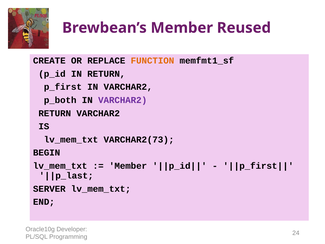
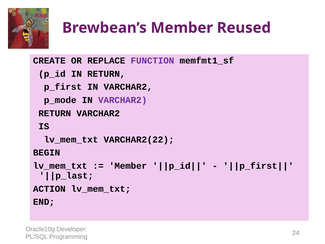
FUNCTION colour: orange -> purple (152, 61)
p_both: p_both -> p_mode (60, 100)
VARCHAR2(73: VARCHAR2(73 -> VARCHAR2(22 (139, 139)
SERVER: SERVER -> ACTION (49, 189)
